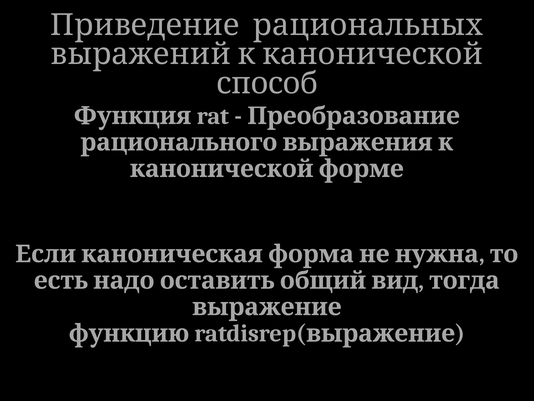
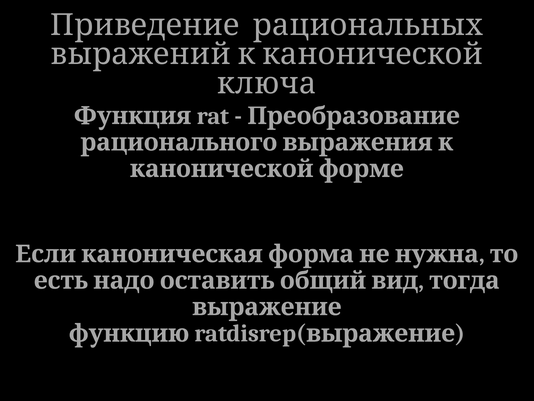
способ: способ -> ключа (267, 83)
